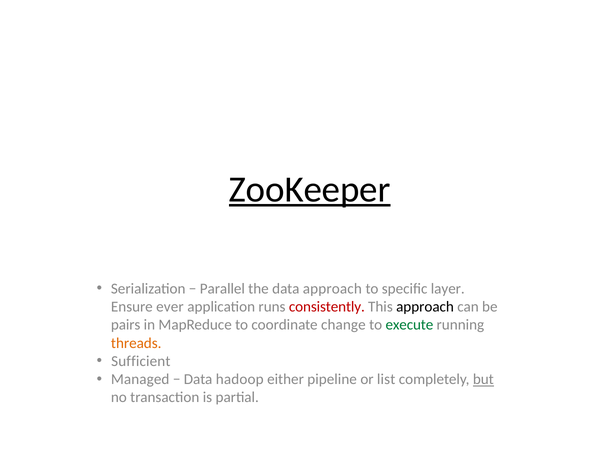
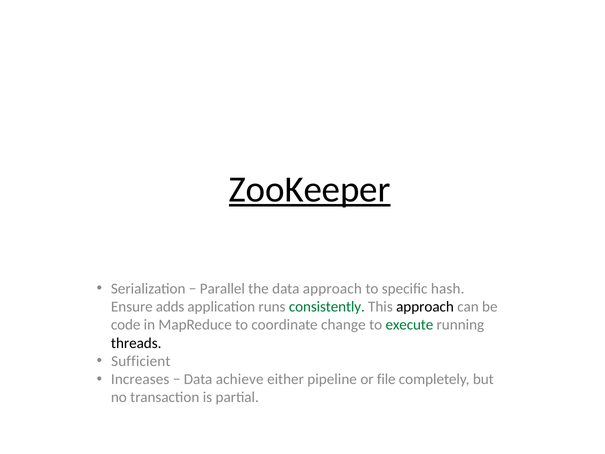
layer: layer -> hash (448, 288)
ever: ever -> adds (170, 307)
consistently colour: red -> green (327, 307)
pairs: pairs -> code (126, 325)
threads colour: orange -> black (136, 343)
Managed: Managed -> Increases (140, 379)
hadoop: hadoop -> achieve (240, 379)
list: list -> file (386, 379)
but underline: present -> none (483, 379)
